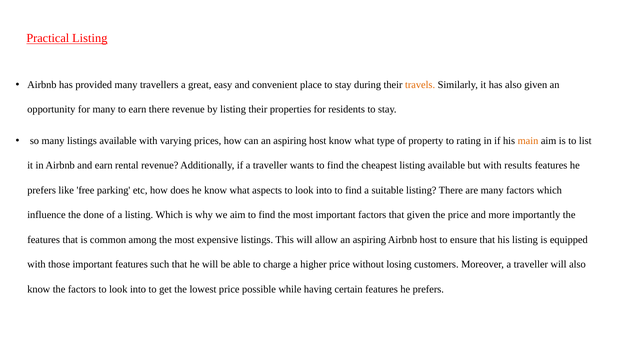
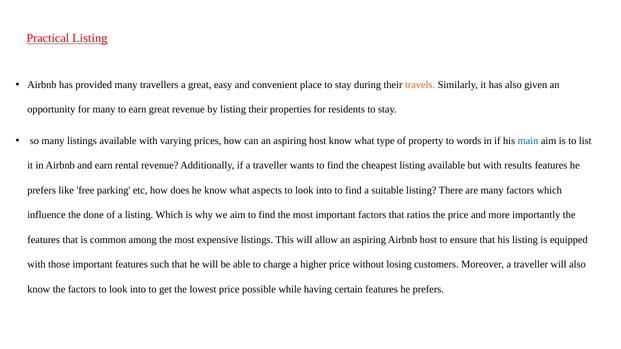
earn there: there -> great (159, 110)
rating: rating -> words (469, 141)
main colour: orange -> blue (528, 141)
that given: given -> ratios (418, 215)
